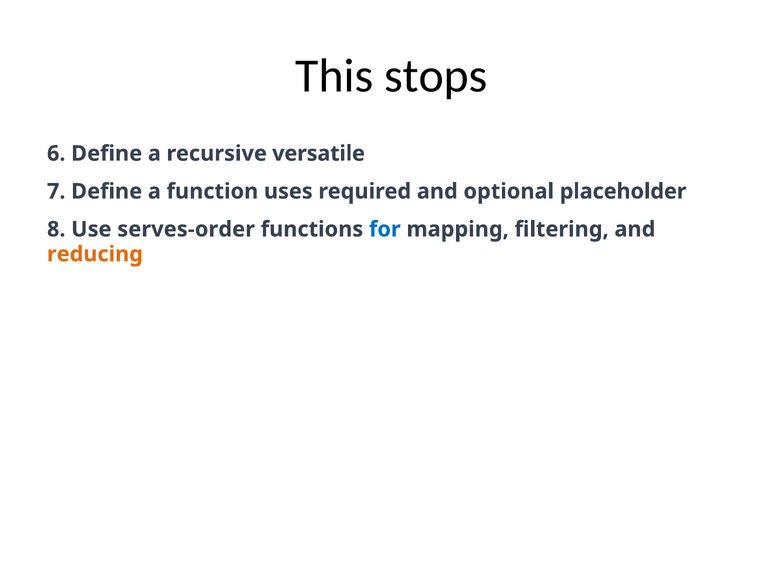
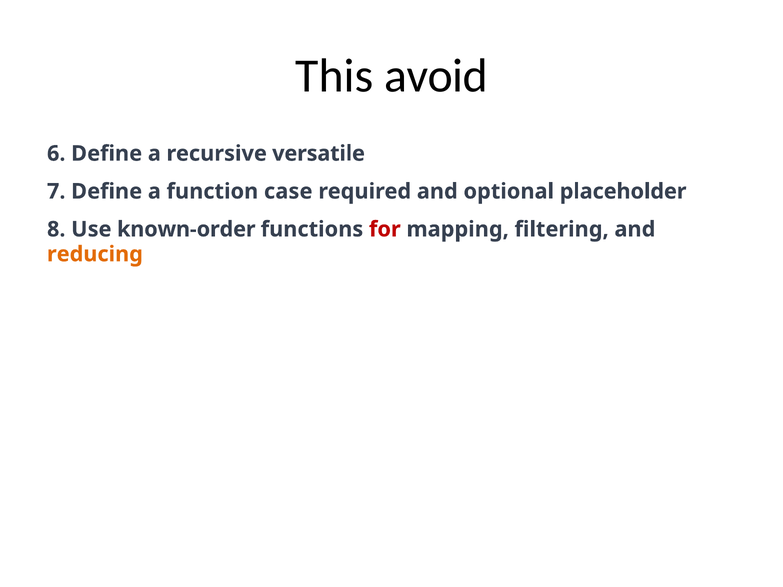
stops: stops -> avoid (436, 76)
uses: uses -> case (288, 191)
serves-order: serves-order -> known-order (186, 229)
for colour: blue -> red (385, 229)
